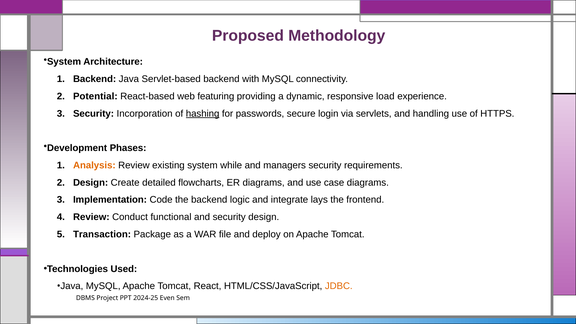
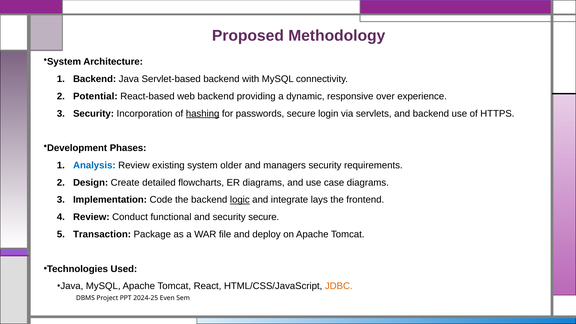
web featuring: featuring -> backend (216, 96)
load: load -> over (385, 96)
and handling: handling -> backend (431, 114)
Analysis colour: orange -> blue (94, 165)
while: while -> older (231, 165)
logic underline: none -> present (240, 200)
security design: design -> secure (264, 217)
